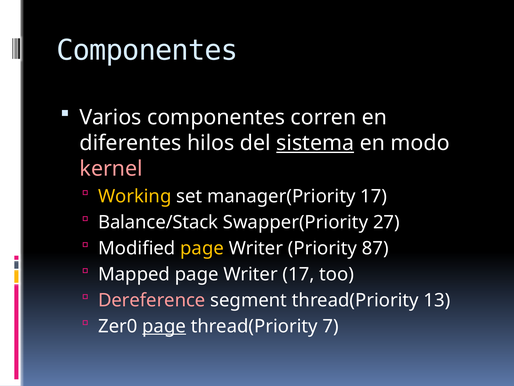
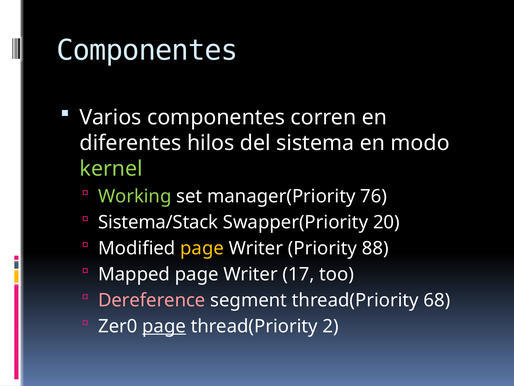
sistema underline: present -> none (315, 143)
kernel colour: pink -> light green (111, 169)
Working colour: yellow -> light green (135, 196)
manager(Priority 17: 17 -> 76 (374, 196)
Balance/Stack: Balance/Stack -> Sistema/Stack (158, 222)
27: 27 -> 20 (386, 222)
87: 87 -> 88 (375, 248)
13: 13 -> 68 (437, 300)
7: 7 -> 2 (331, 326)
